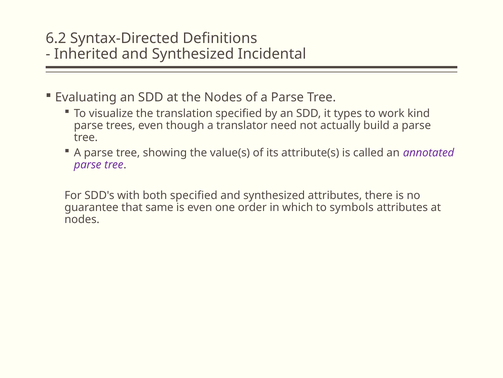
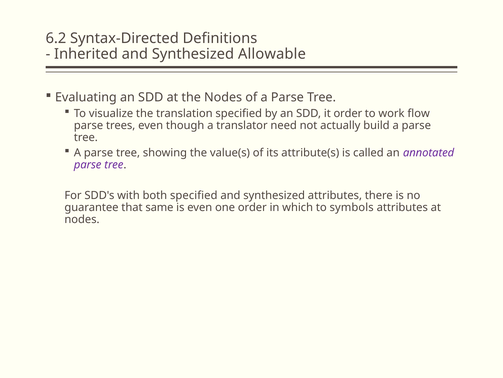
Incidental: Incidental -> Allowable (272, 54)
it types: types -> order (348, 113)
kind: kind -> flow (419, 113)
